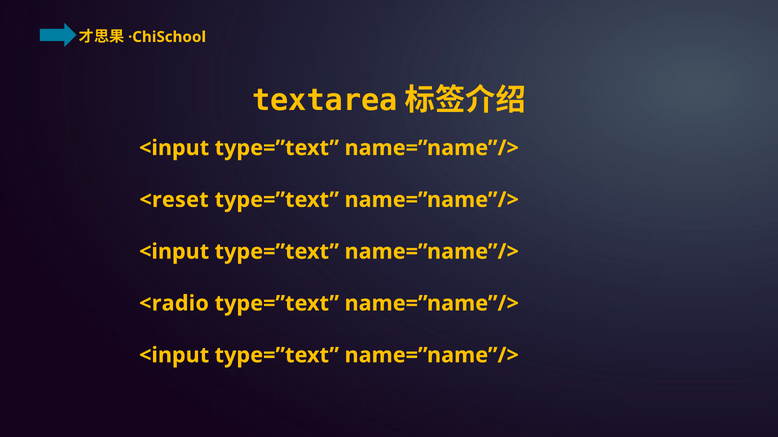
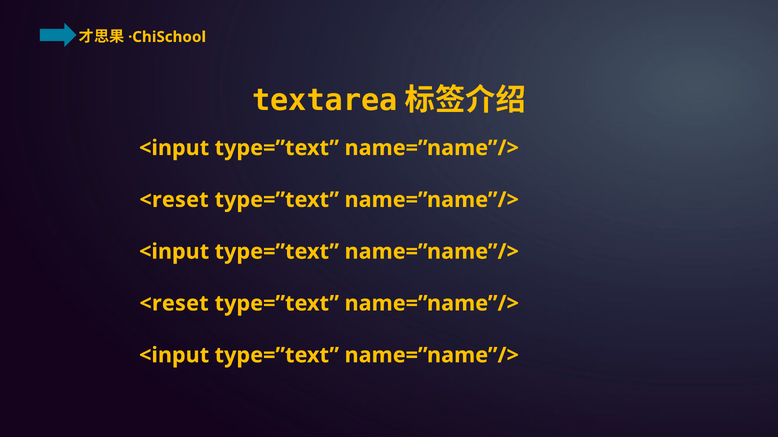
<radio: <radio -> <reset (174, 304)
